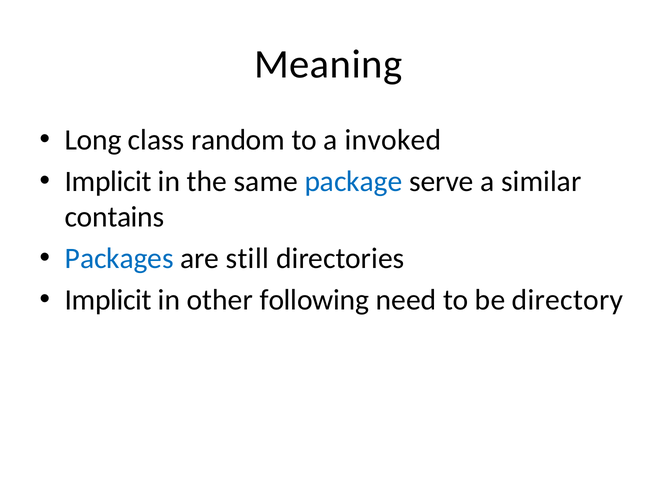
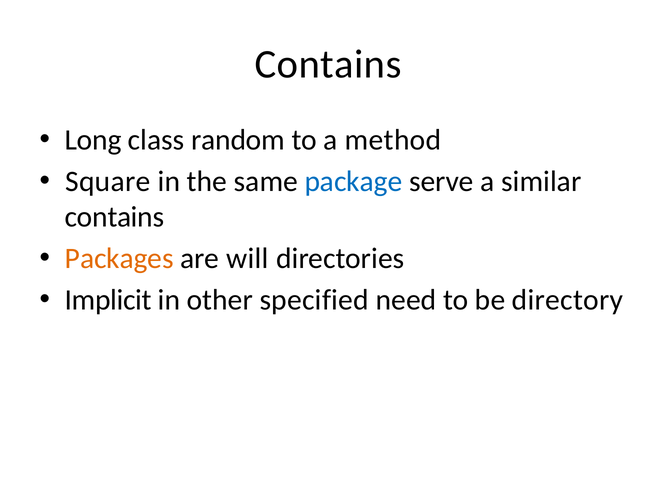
Meaning: Meaning -> Contains (328, 64)
invoked: invoked -> method (393, 140)
Implicit: Implicit -> Square (108, 181)
Packages colour: blue -> orange (119, 258)
still: still -> will (247, 258)
following: following -> specified (314, 300)
